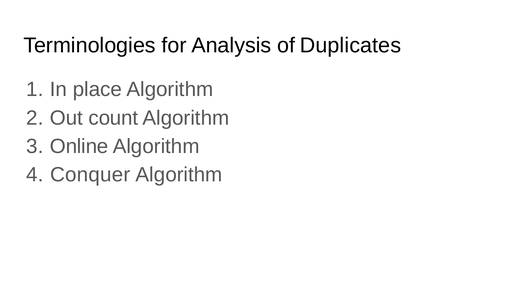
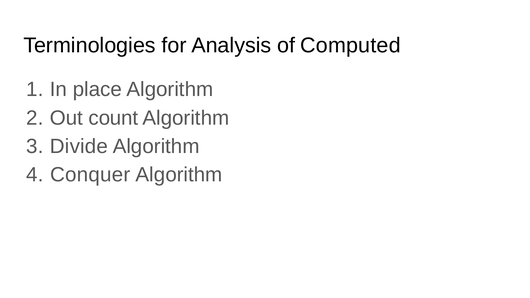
Duplicates: Duplicates -> Computed (350, 45)
Online: Online -> Divide (79, 146)
